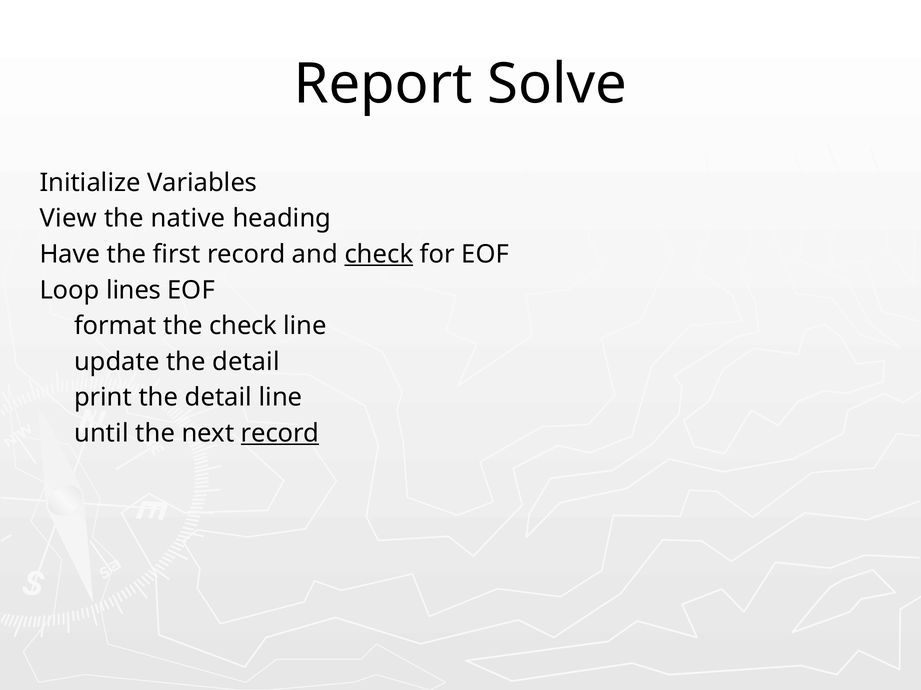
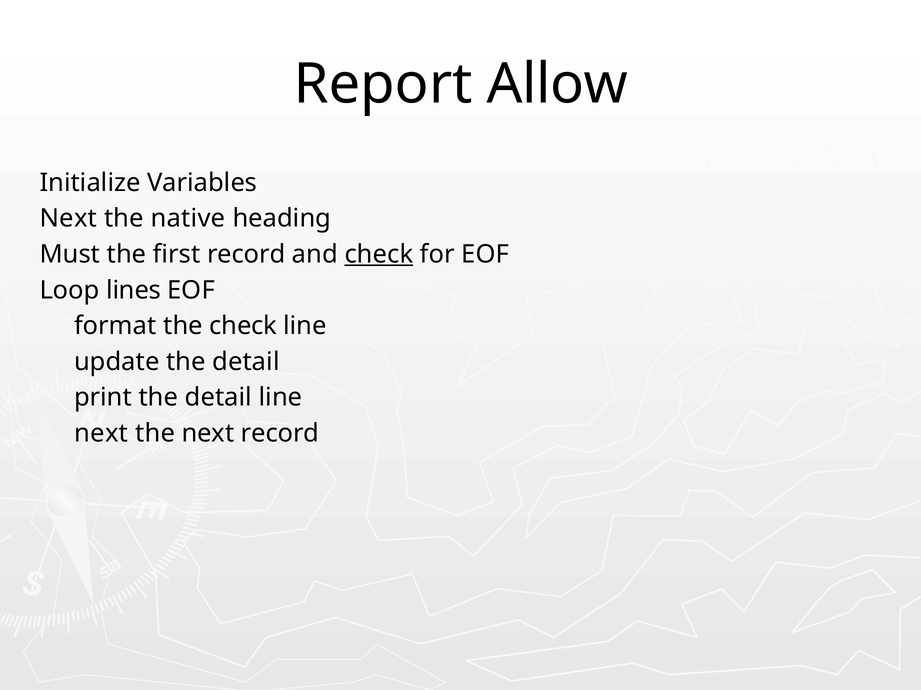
Solve: Solve -> Allow (557, 85)
View: View -> Next (68, 219)
Have: Have -> Must (70, 255)
until: until -> next (101, 434)
record underline: present -> none (280, 434)
